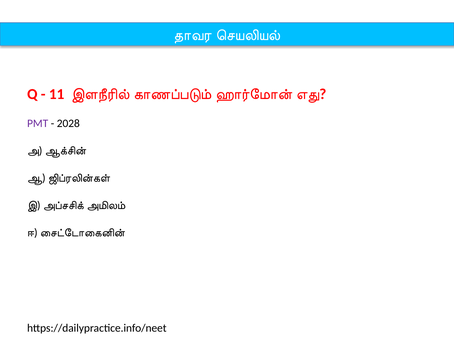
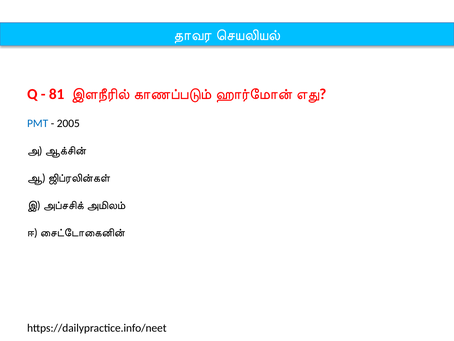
11: 11 -> 81 (57, 94)
PMT colour: purple -> blue (38, 123)
2028: 2028 -> 2005 (68, 123)
